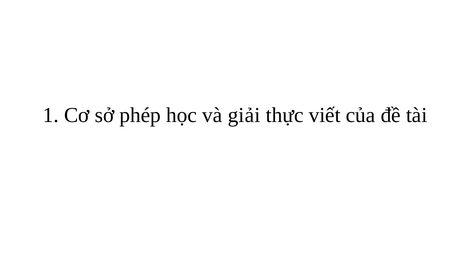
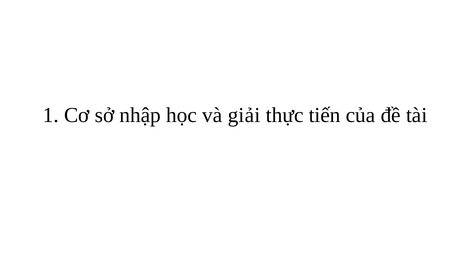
phép: phép -> nhập (140, 115)
viết: viết -> tiến (325, 115)
